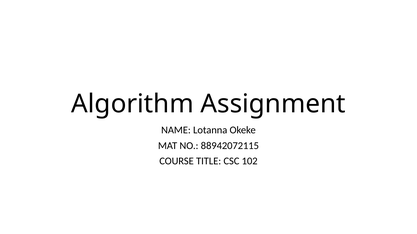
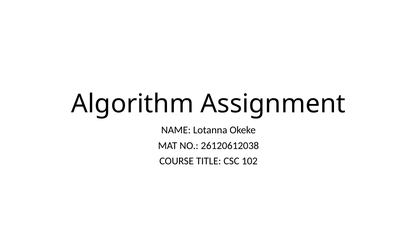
88942072115: 88942072115 -> 26120612038 (230, 146)
